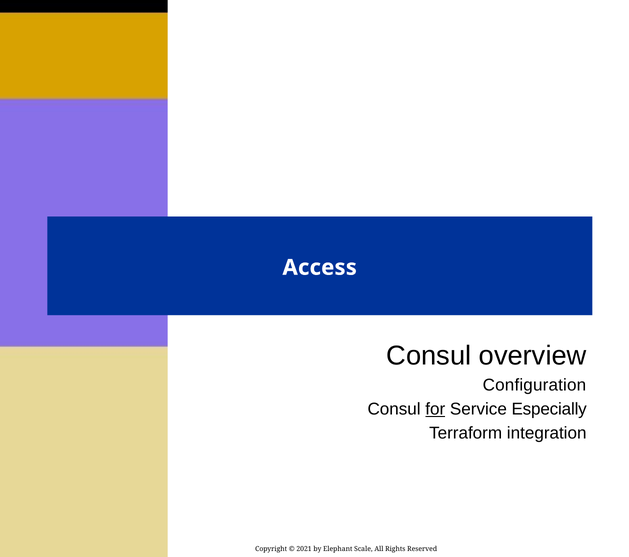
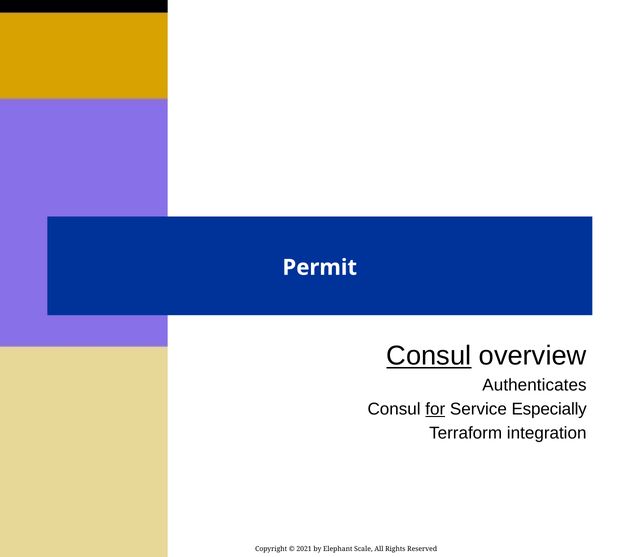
Access: Access -> Permit (320, 267)
Consul underline: none -> present (429, 356)
Configuration: Configuration -> Authenticates (534, 385)
